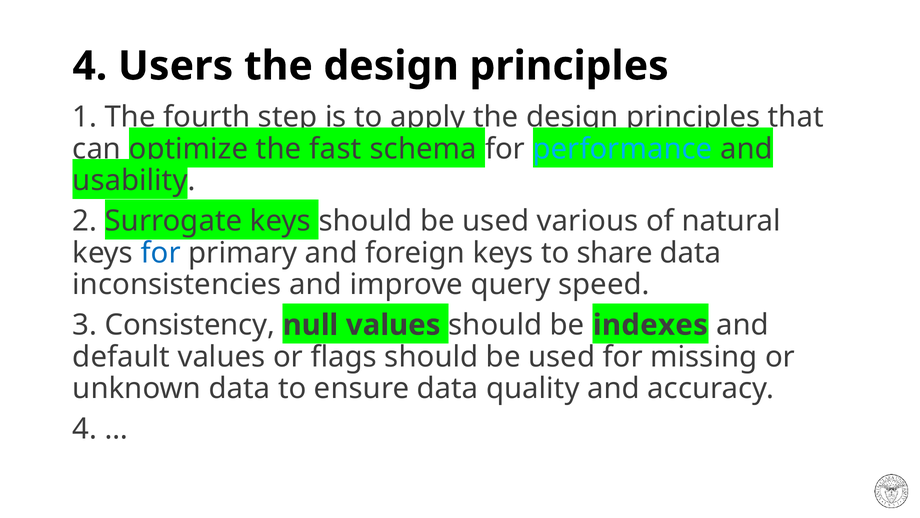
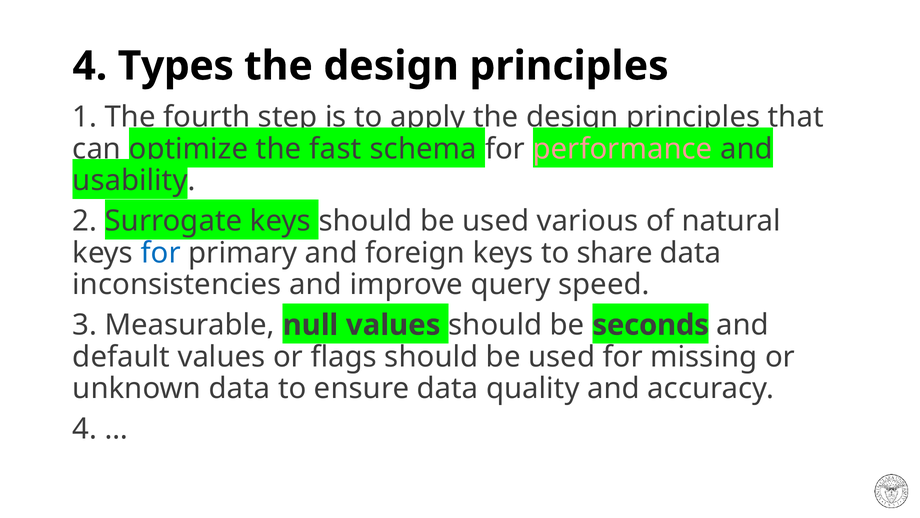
Users: Users -> Types (176, 66)
performance colour: light blue -> pink (623, 149)
Consistency: Consistency -> Measurable (190, 325)
indexes: indexes -> seconds (651, 325)
